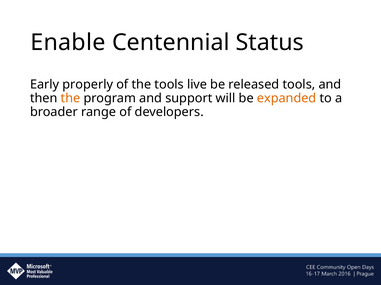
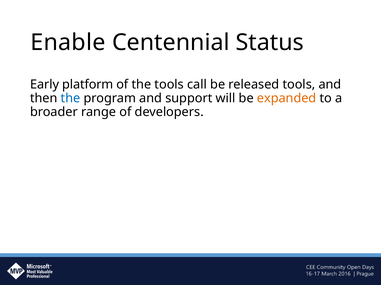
properly: properly -> platform (88, 85)
live: live -> call (197, 85)
the colour: orange -> blue (71, 98)
